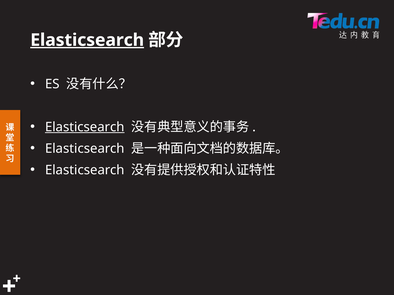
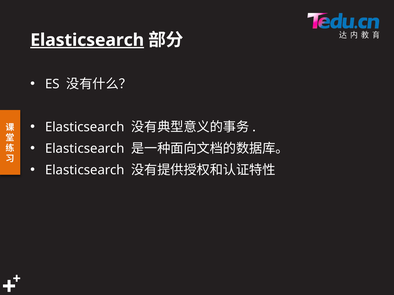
Elasticsearch underline: present -> none (85, 127)
